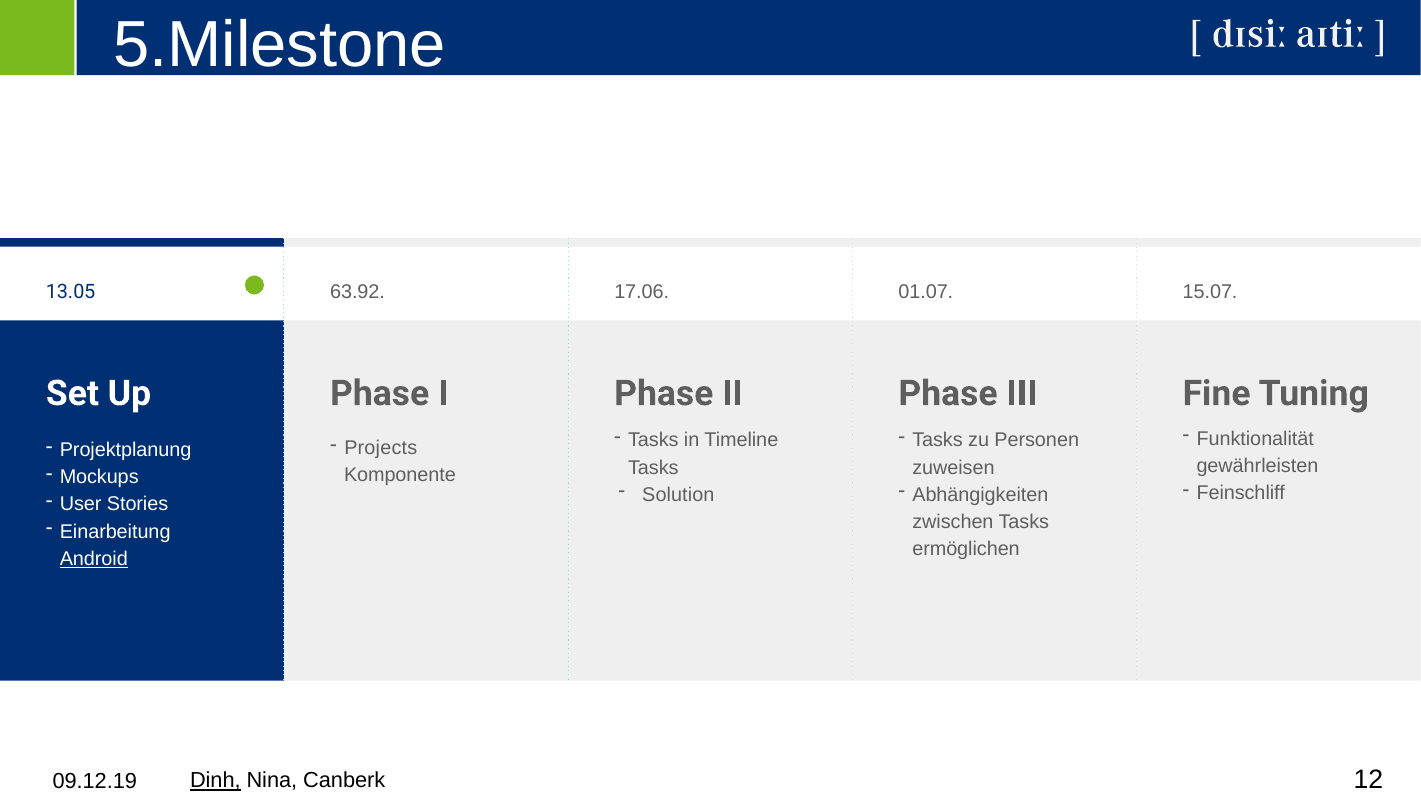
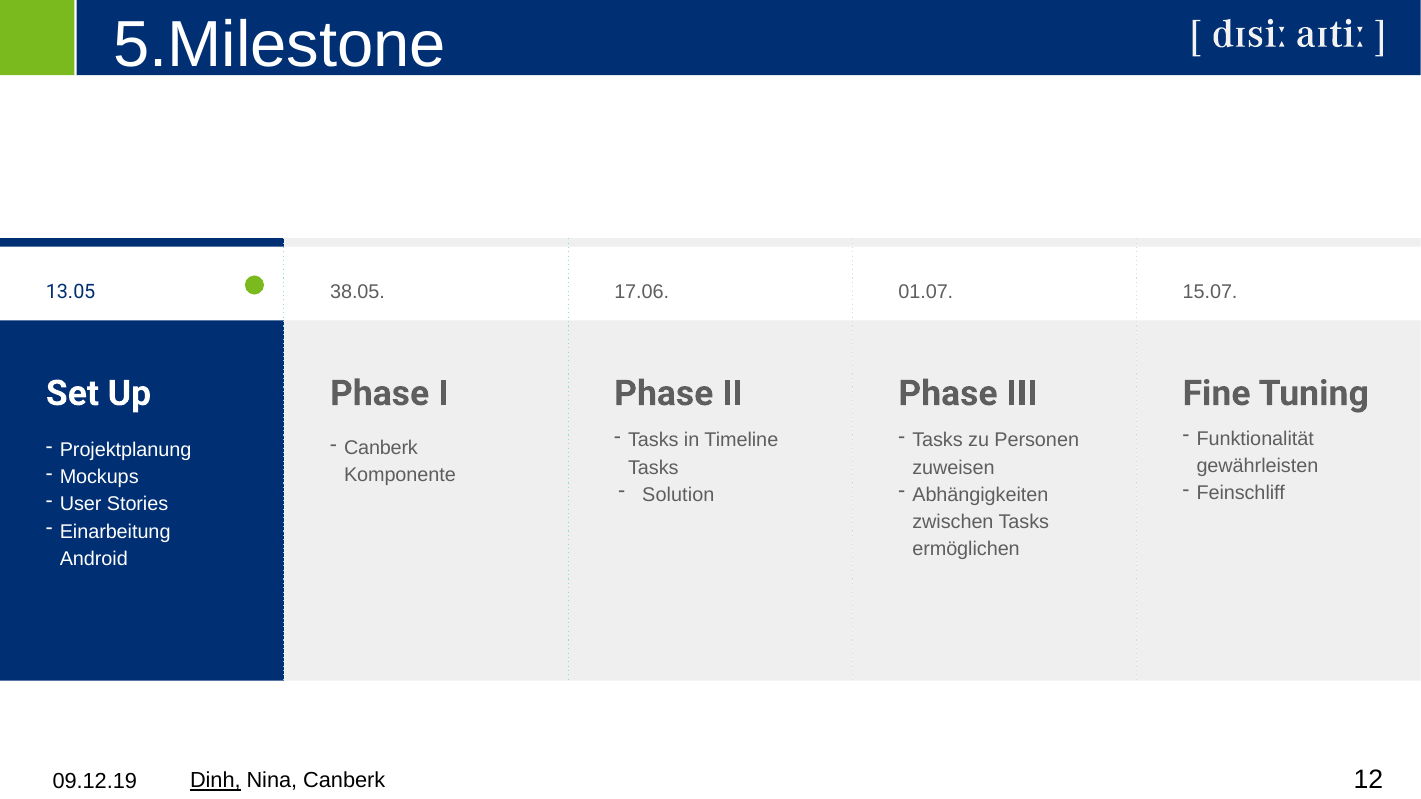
63.92: 63.92 -> 38.05 (357, 292)
Projects: Projects -> Canberk (381, 448)
Android underline: present -> none (94, 559)
